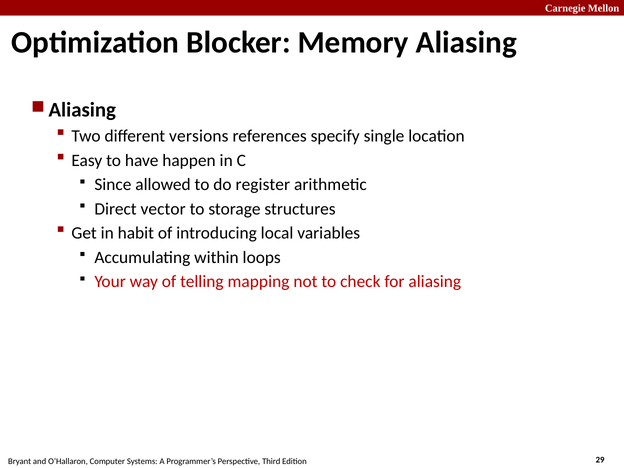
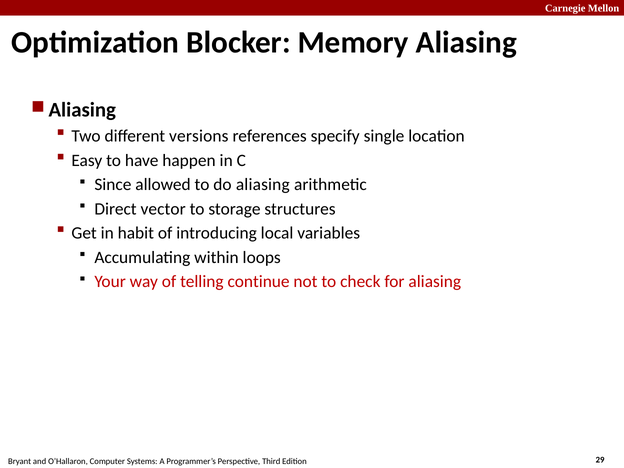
do register: register -> aliasing (263, 185)
mapping: mapping -> continue (259, 282)
